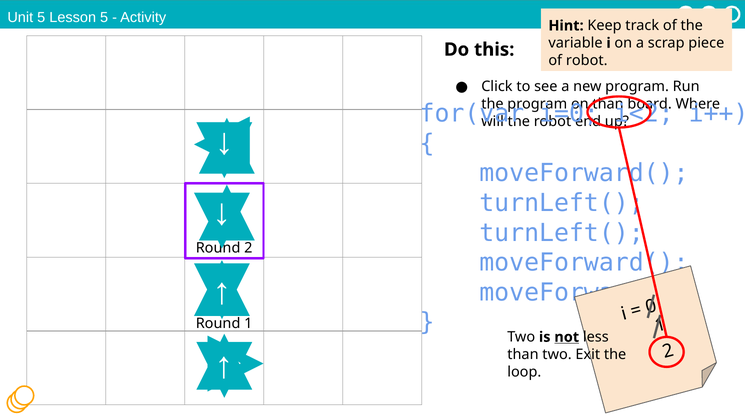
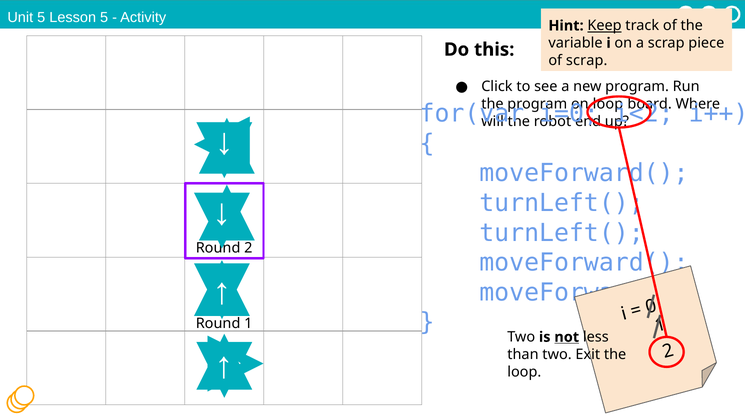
Keep underline: none -> present (605, 26)
of robot: robot -> scrap (587, 60)
than: than -> loop (608, 104)
